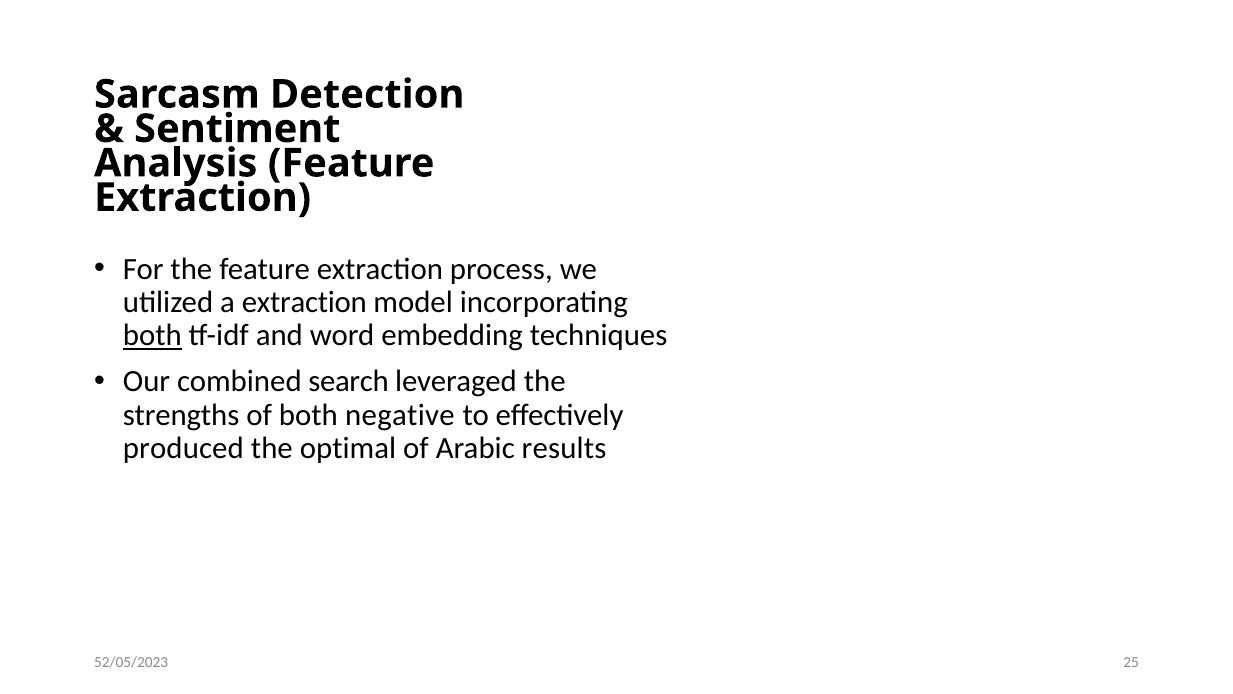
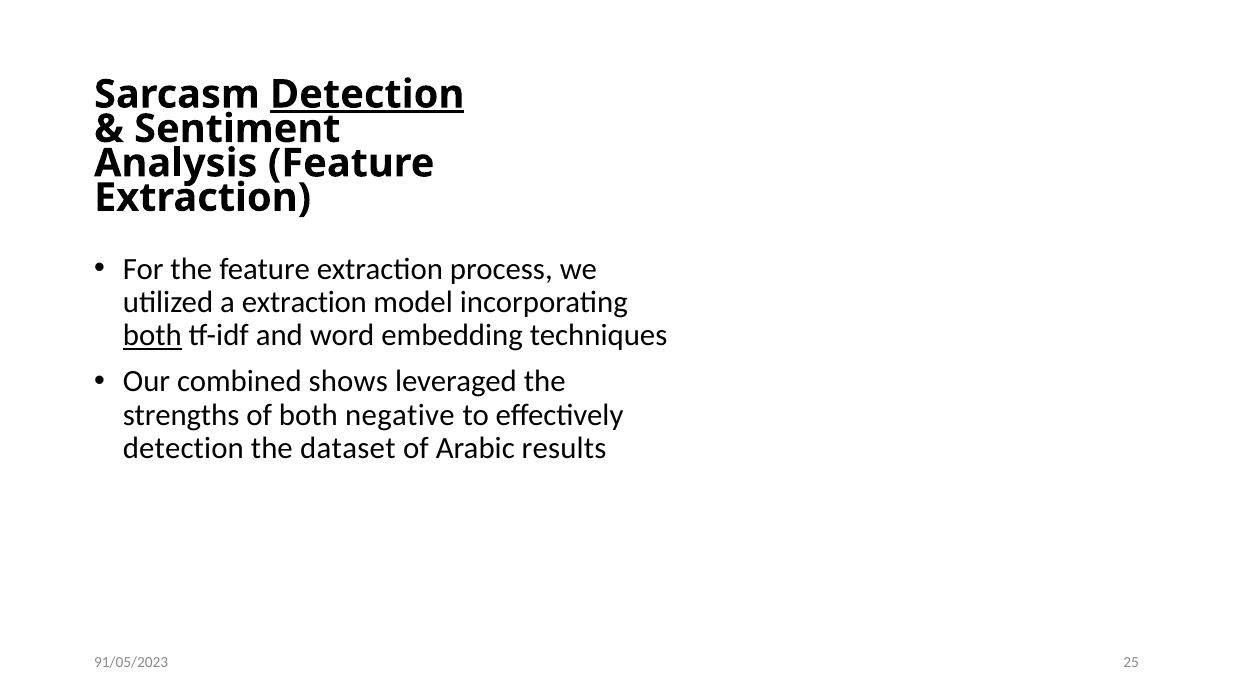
Detection underline: none -> present (367, 94)
search: search -> shows (348, 381)
produced: produced -> detection (183, 448)
optimal: optimal -> dataset (348, 448)
52/05/2023: 52/05/2023 -> 91/05/2023 (131, 662)
